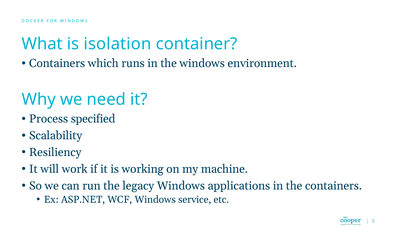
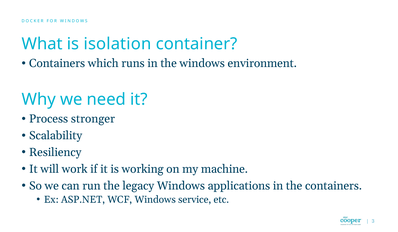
specified: specified -> stronger (93, 119)
